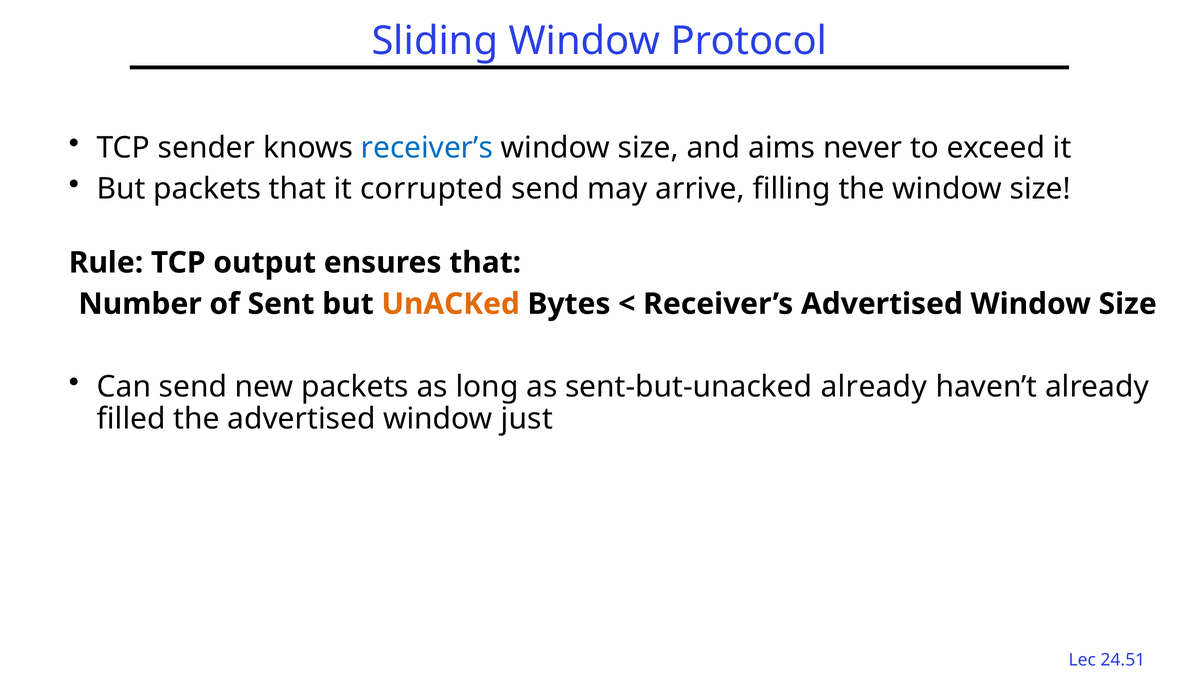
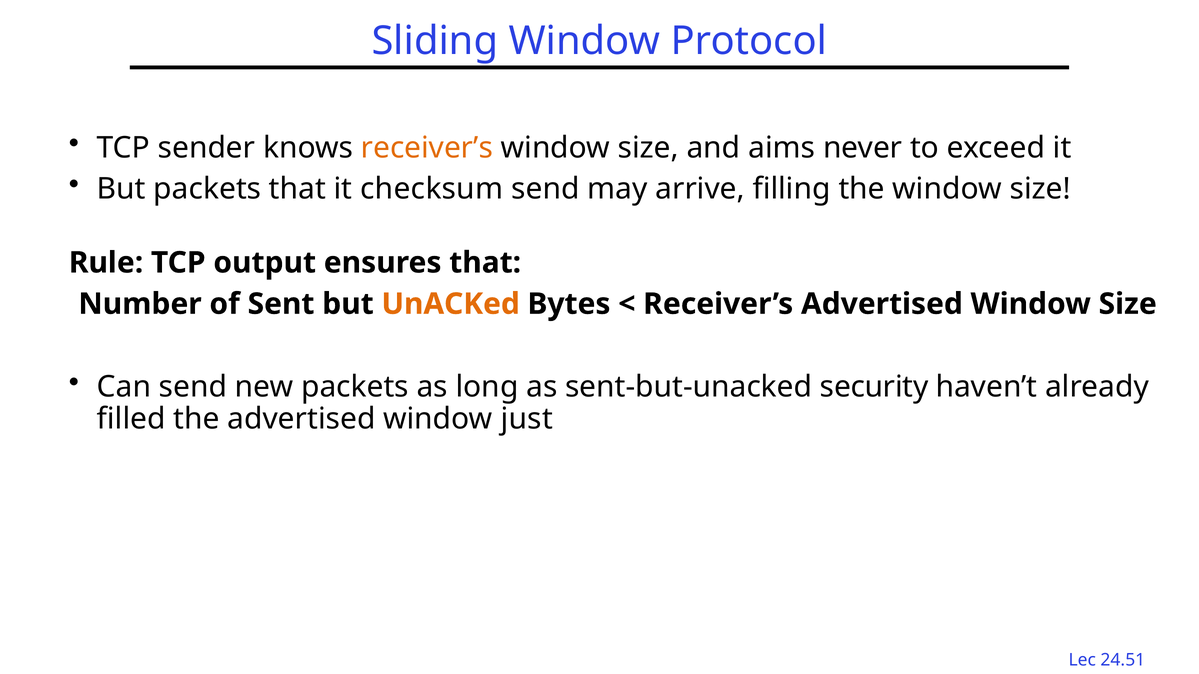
receiver’s colour: blue -> orange (427, 148)
corrupted: corrupted -> checksum (432, 189)
sent-but-unacked already: already -> security (874, 387)
